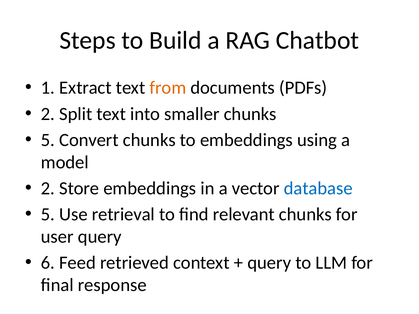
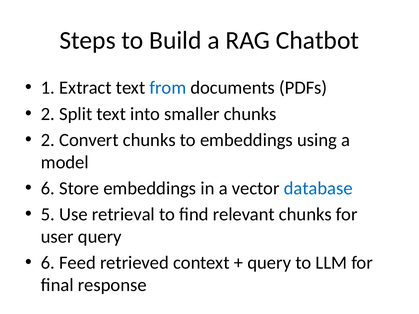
from colour: orange -> blue (168, 88)
5: 5 -> 2 (48, 140)
2: 2 -> 6 (48, 188)
